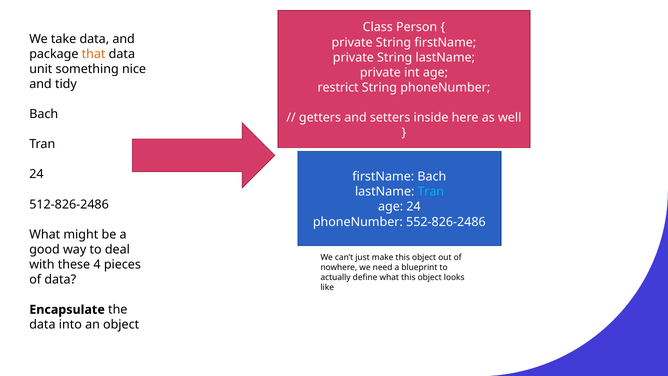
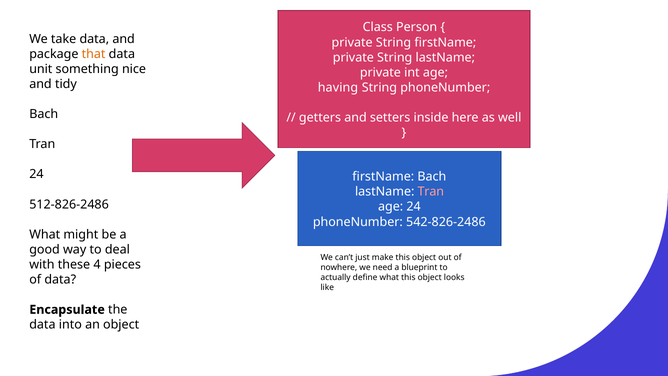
restrict: restrict -> having (338, 87)
Tran colour: light blue -> pink (431, 192)
552-826-2486: 552-826-2486 -> 542-826-2486 (446, 222)
